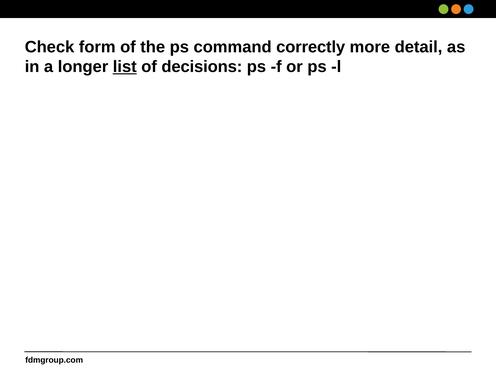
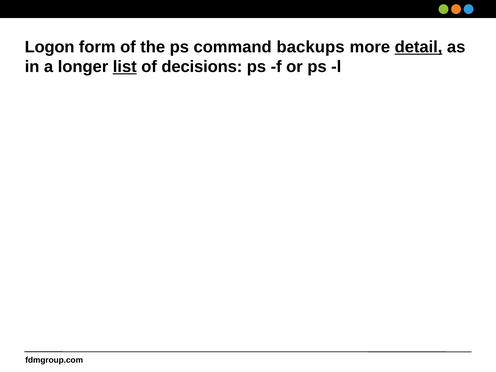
Check: Check -> Logon (50, 47)
correctly: correctly -> backups (311, 47)
detail underline: none -> present (419, 47)
